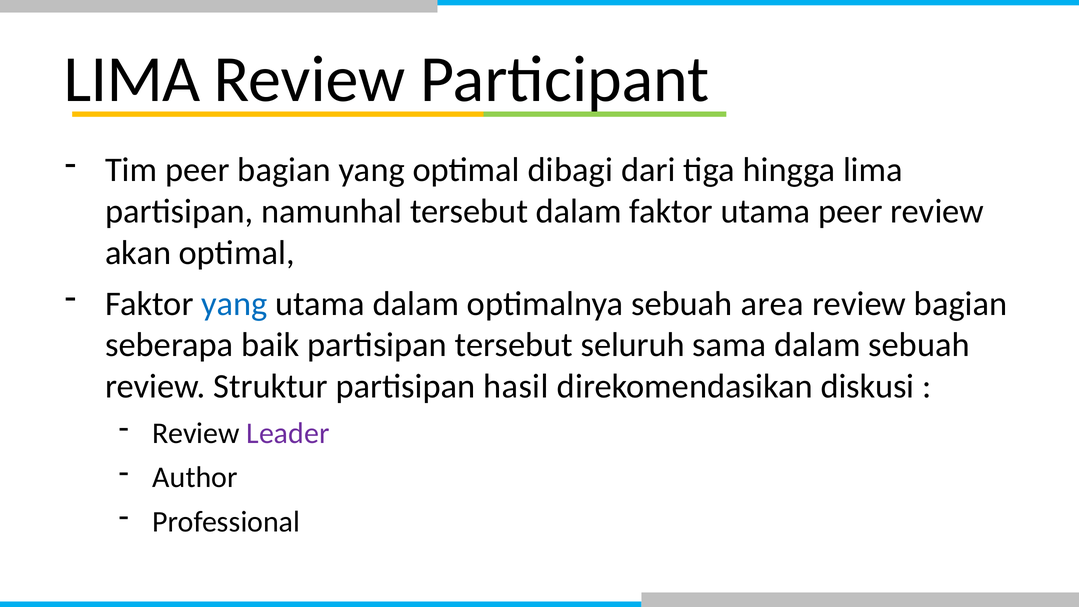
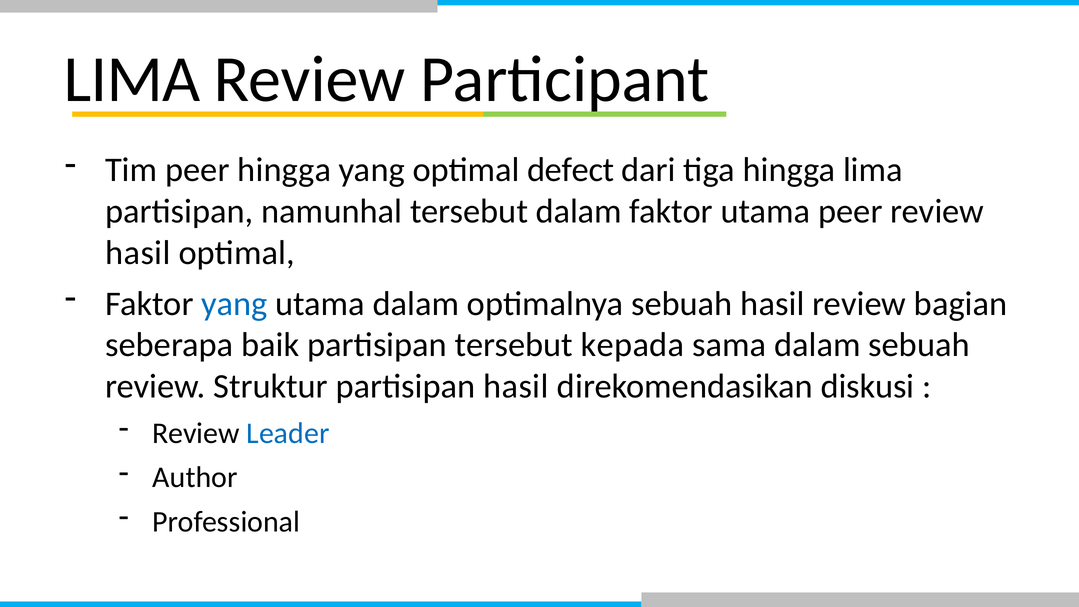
peer bagian: bagian -> hingga (284, 170)
dibagi: dibagi -> defect (571, 170)
akan: akan -> hasil (138, 253)
sebuah area: area -> hasil (772, 304)
seluruh: seluruh -> kepada (632, 345)
Leader colour: purple -> blue (288, 433)
